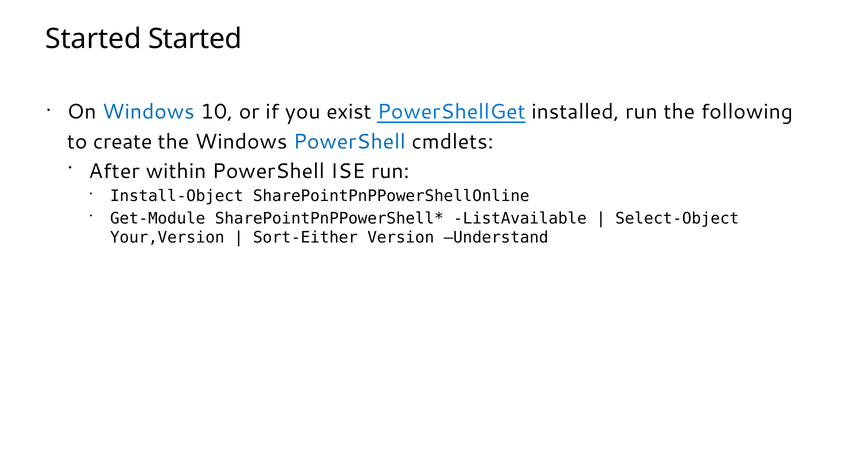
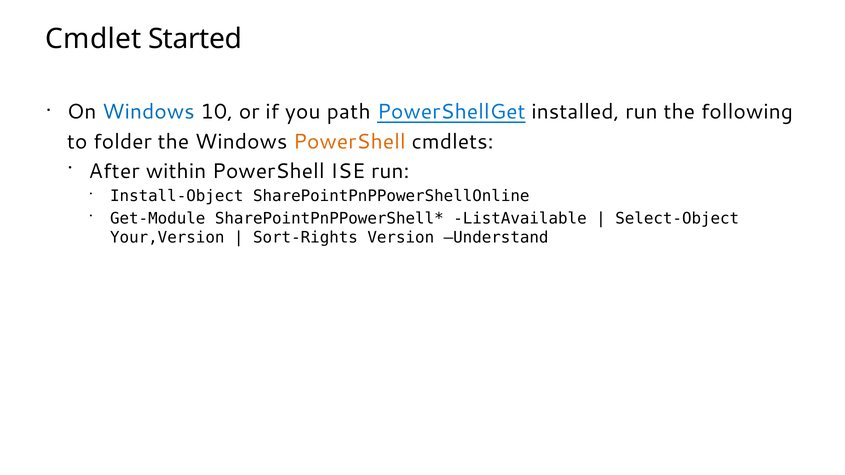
Started: Started -> Cmdlet (93, 39)
exist: exist -> path (349, 112)
create: create -> folder (123, 142)
PowerShell colour: blue -> orange (349, 142)
Sort-Either: Sort-Either -> Sort-Rights (305, 238)
